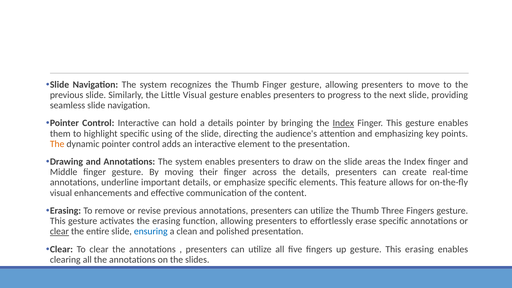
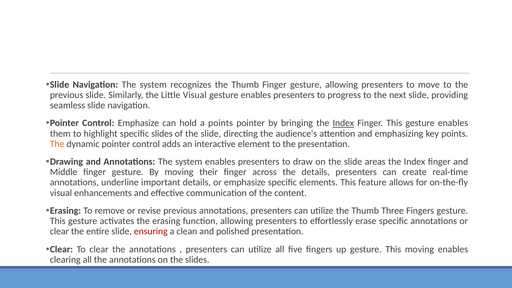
Control Interactive: Interactive -> Emphasize (138, 123)
a details: details -> points (221, 123)
specific using: using -> slides (162, 134)
clear underline: present -> none (59, 231)
ensuring colour: blue -> red (151, 231)
This erasing: erasing -> moving (419, 249)
